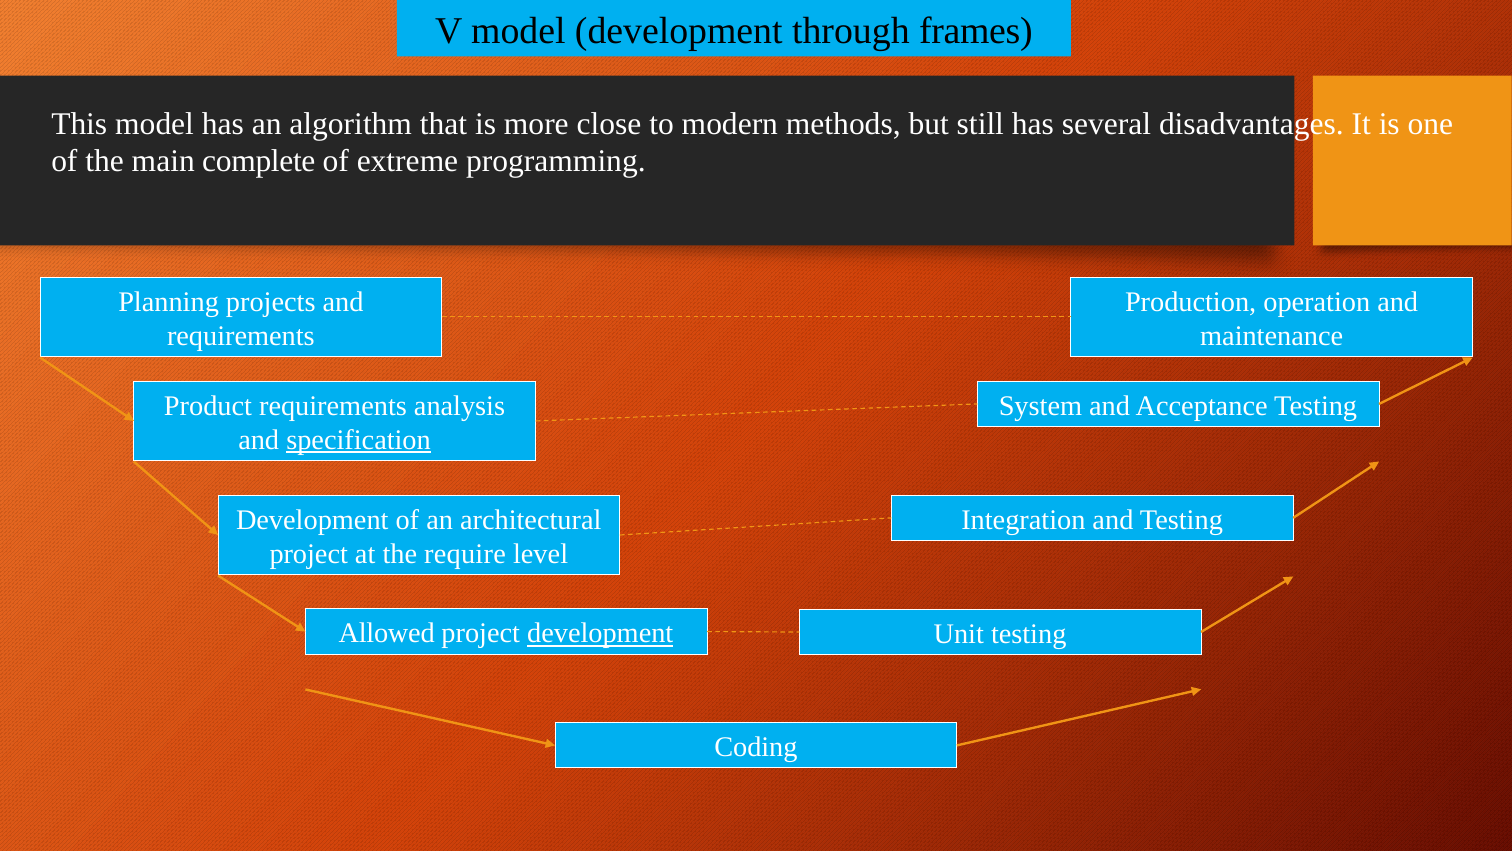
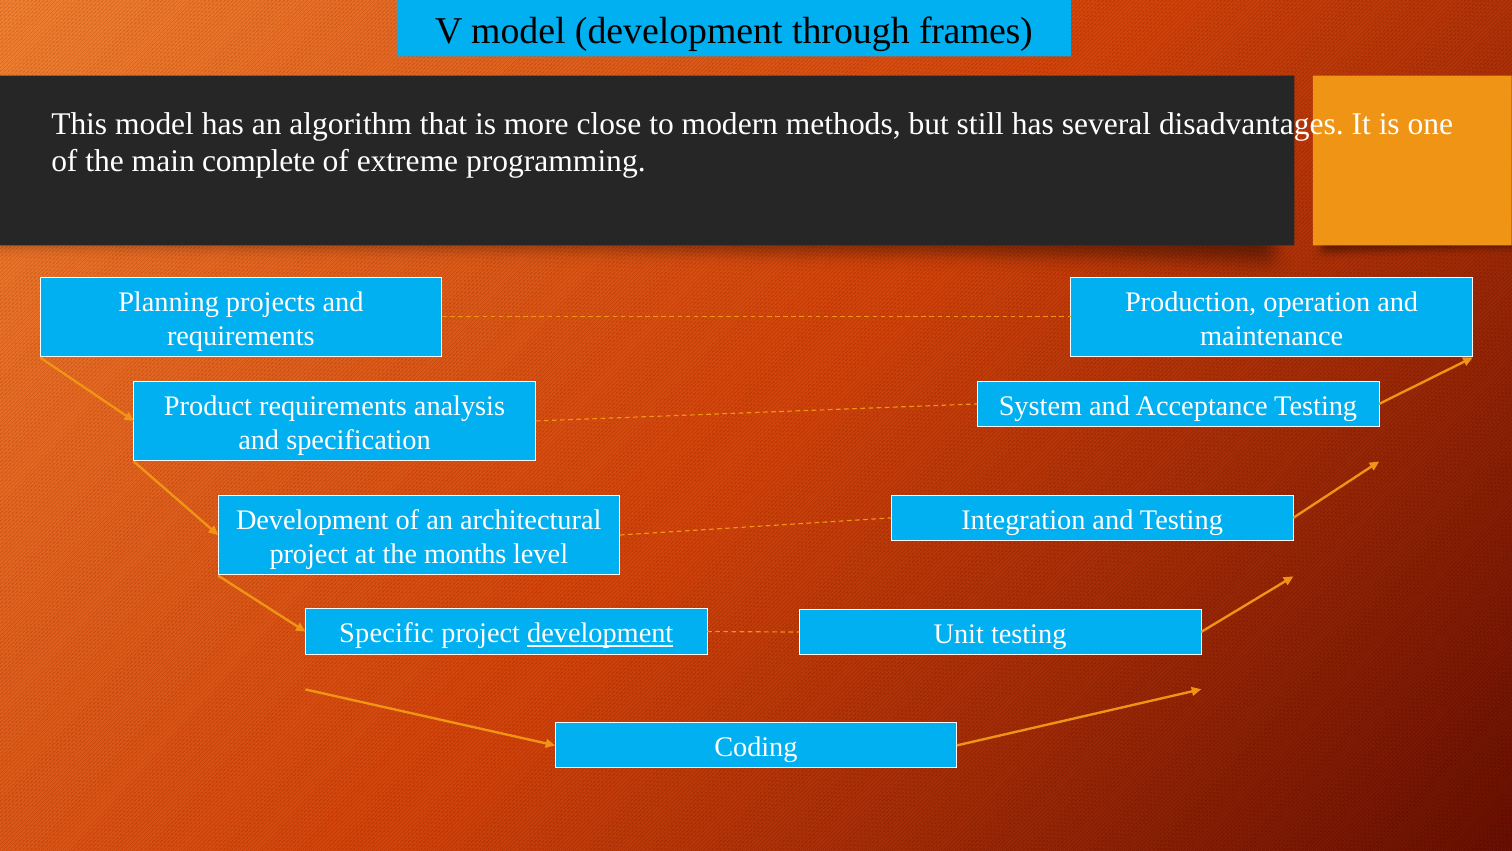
specification underline: present -> none (359, 440)
require: require -> months (465, 554)
Allowed: Allowed -> Specific (386, 633)
